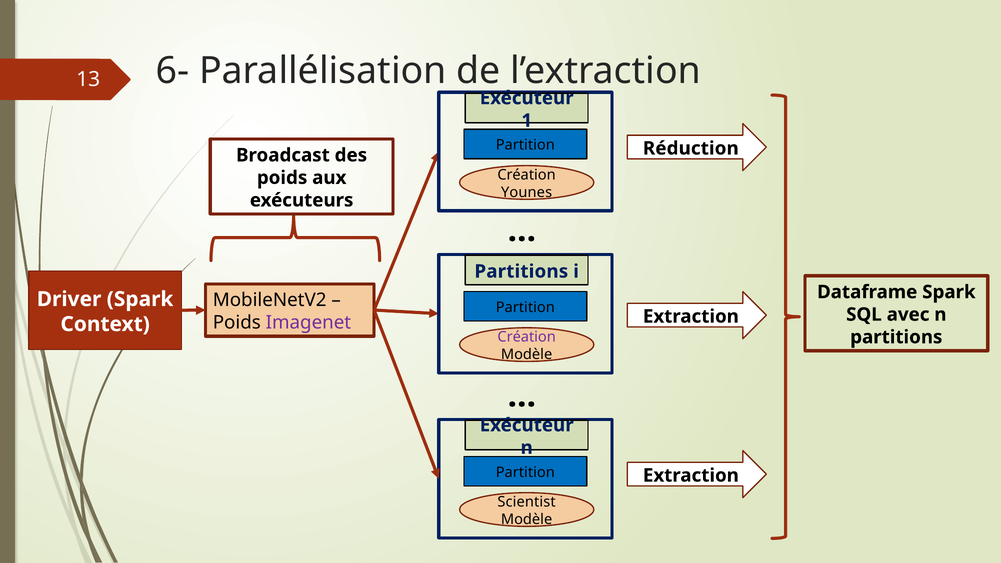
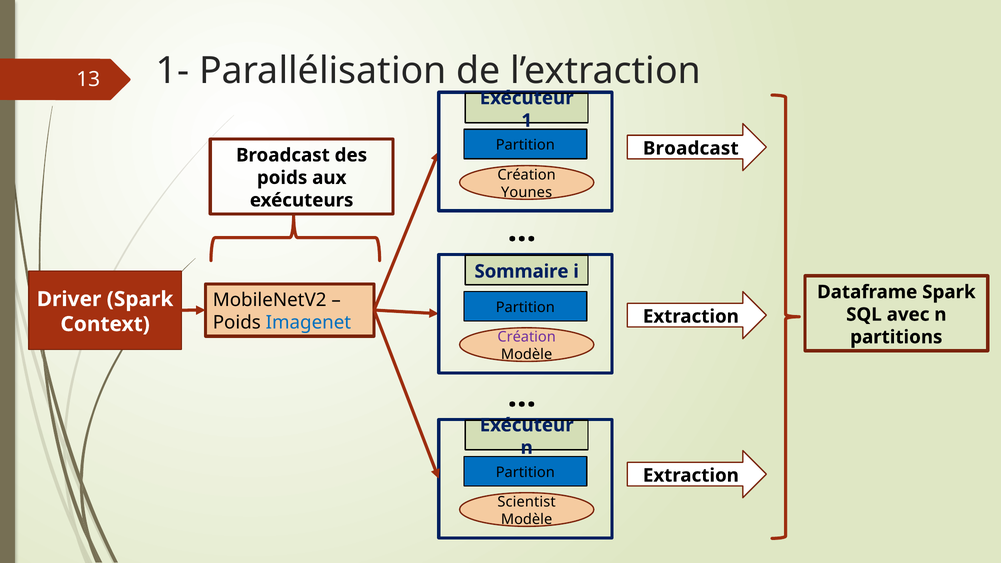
6-: 6- -> 1- (173, 71)
Réduction: Réduction -> Broadcast (691, 148)
Partitions: Partitions -> Sommaire (521, 271)
Imagenet colour: purple -> blue (308, 323)
